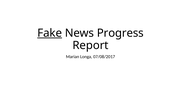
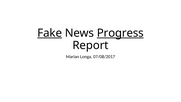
Progress underline: none -> present (120, 33)
